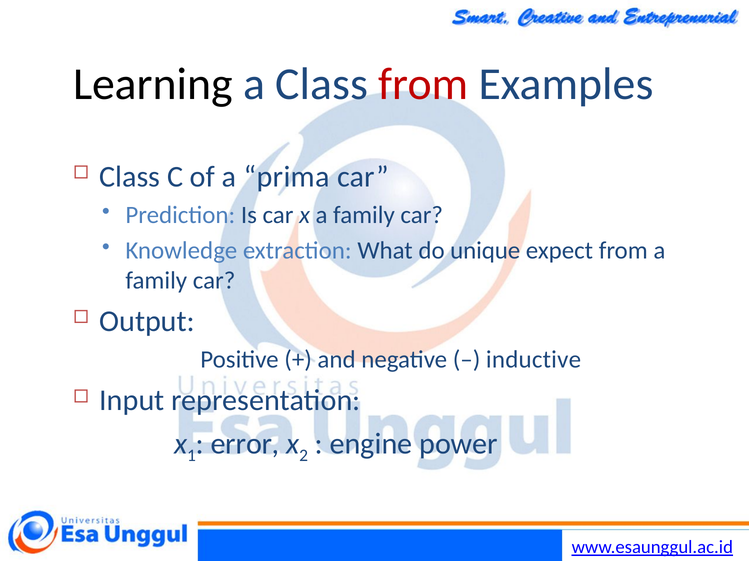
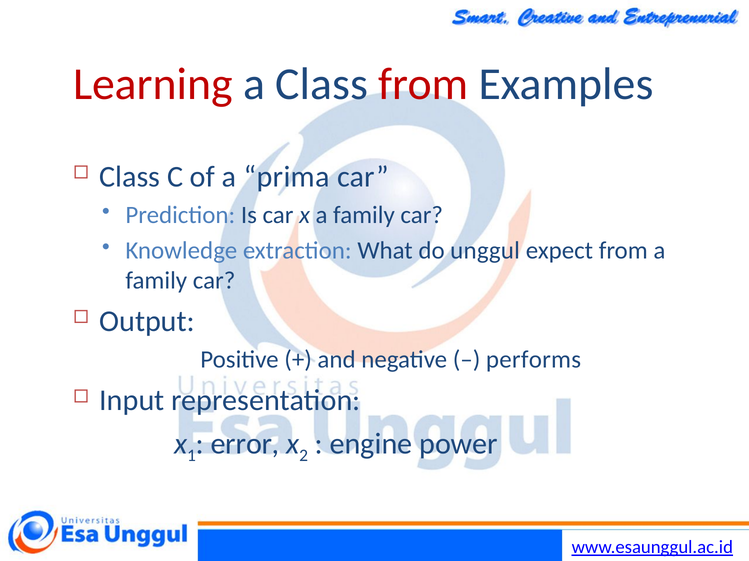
Learning colour: black -> red (153, 84)
unique: unique -> unggul (485, 251)
inductive: inductive -> performs (534, 360)
